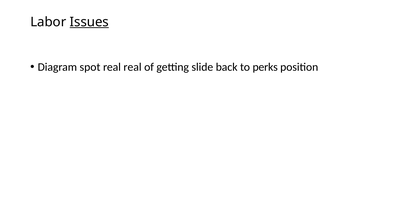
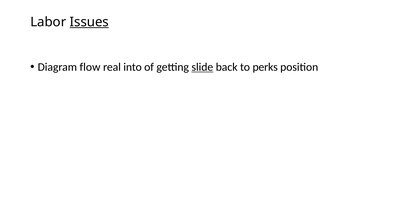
spot: spot -> flow (90, 67)
real real: real -> into (133, 67)
slide underline: none -> present (202, 67)
